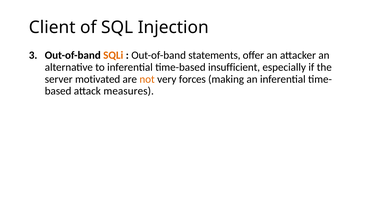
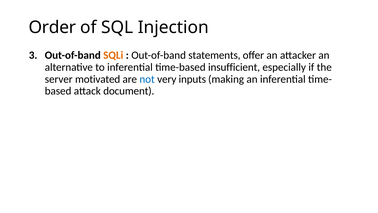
Client: Client -> Order (52, 27)
not colour: orange -> blue (147, 79)
forces: forces -> inputs (192, 79)
measures: measures -> document (129, 91)
